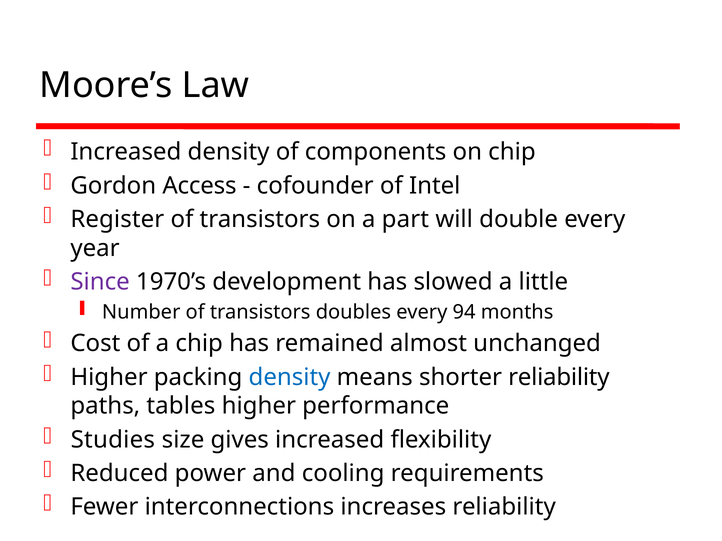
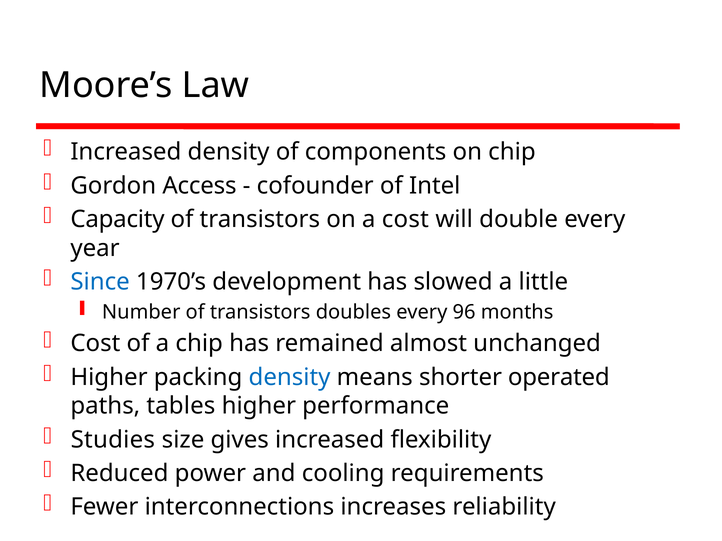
Register: Register -> Capacity (117, 219)
a part: part -> cost (405, 219)
Since colour: purple -> blue (100, 282)
94: 94 -> 96 (464, 312)
shorter reliability: reliability -> operated (559, 378)
